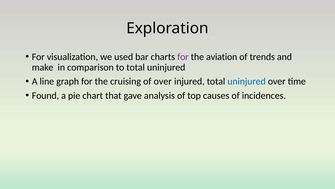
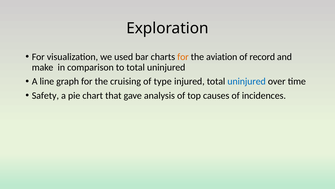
for colour: purple -> orange (183, 57)
trends: trends -> record (262, 57)
of over: over -> type (163, 81)
Found: Found -> Safety (45, 95)
